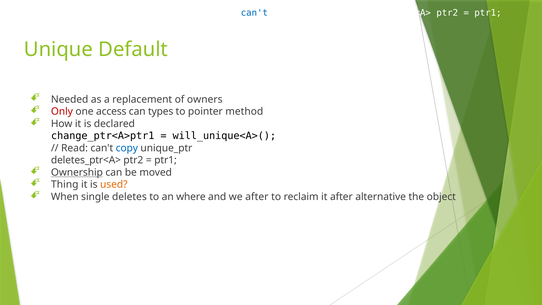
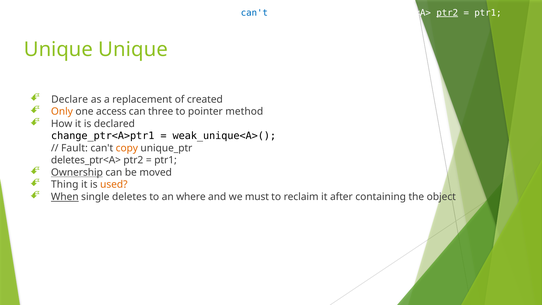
ptr2 underline: none -> present (447, 13)
Unique Default: Default -> Unique (133, 49)
Needed: Needed -> Declare (70, 99)
owners: owners -> created (205, 99)
Only colour: red -> orange (62, 111)
types: types -> three (161, 111)
will_unique<A>(: will_unique<A>( -> weak_unique<A>( (224, 136)
Read: Read -> Fault (74, 148)
copy colour: blue -> orange (127, 148)
When underline: none -> present (65, 197)
we after: after -> must (257, 197)
alternative: alternative -> containing (381, 197)
